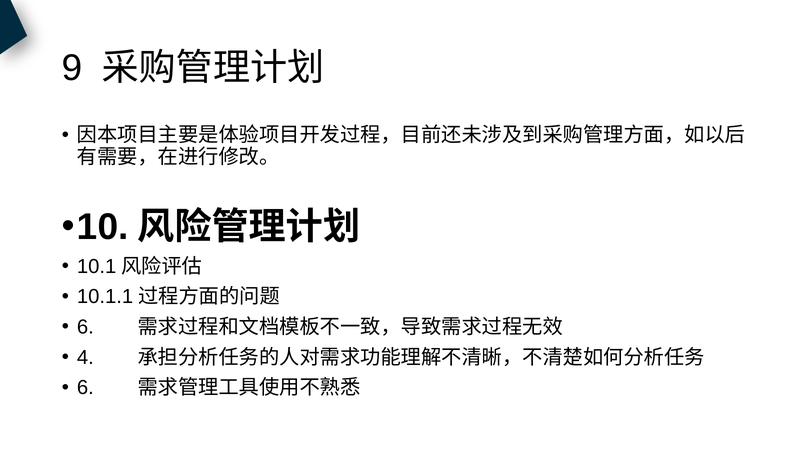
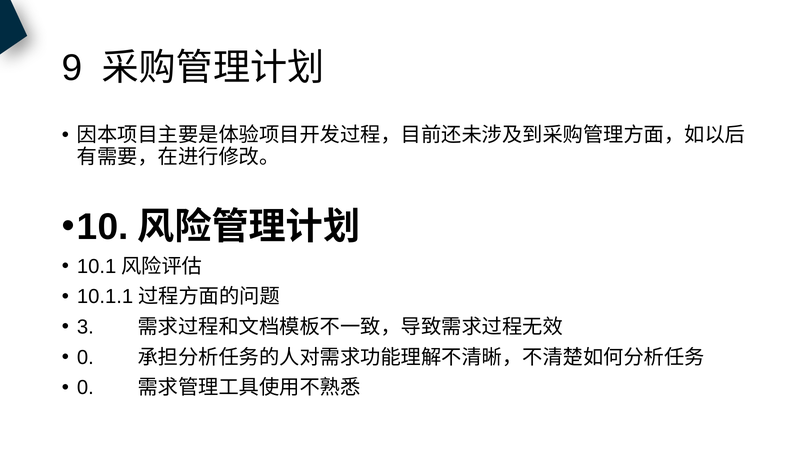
6: 6 -> 3 (85, 327)
4: 4 -> 0 (85, 357)
6: 6 -> 0 (85, 387)
